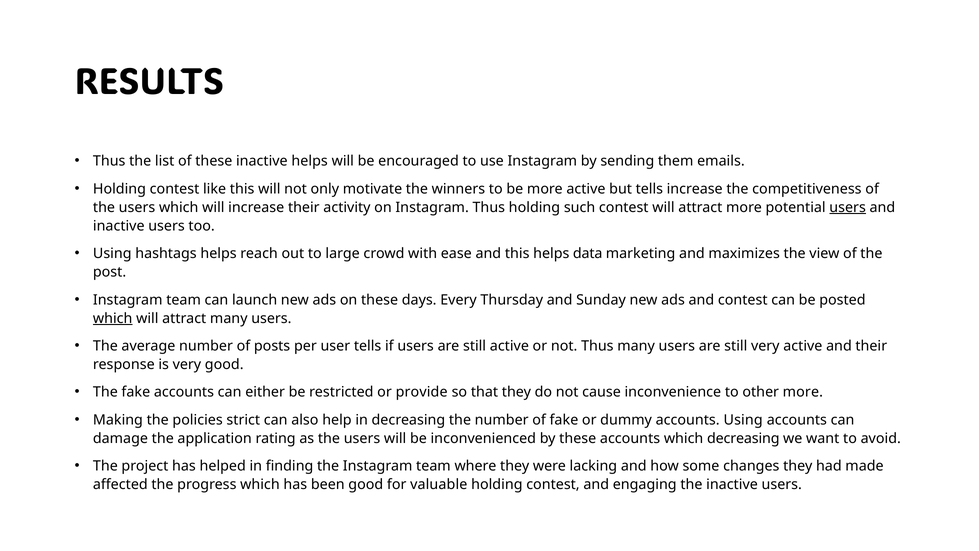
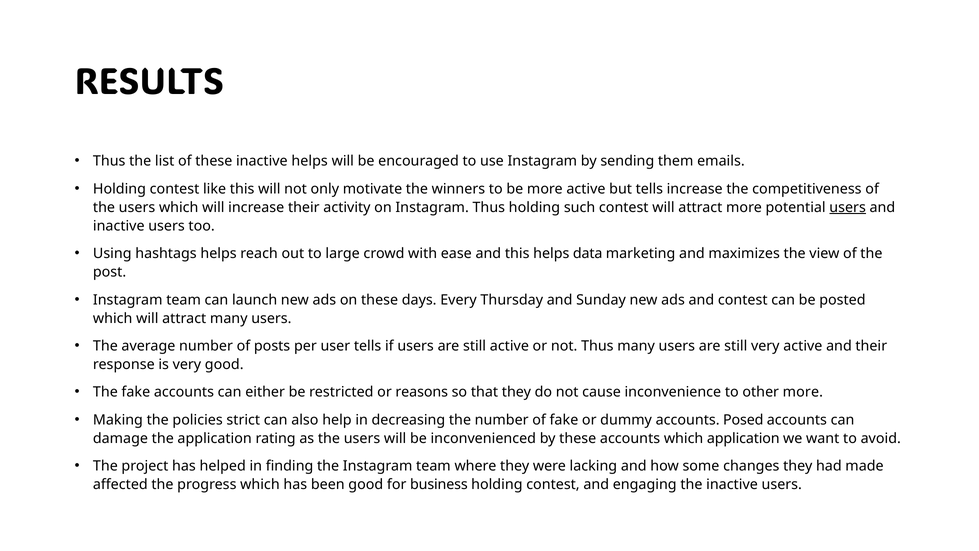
which underline: present -> none (113, 318)
provide: provide -> reasons (422, 392)
accounts Using: Using -> Posed (743, 420)
which decreasing: decreasing -> application (743, 438)
valuable: valuable -> business (439, 484)
